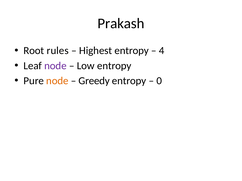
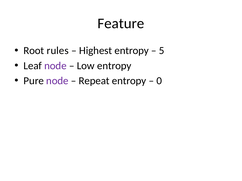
Prakash: Prakash -> Feature (121, 23)
4: 4 -> 5 (162, 51)
node colour: orange -> purple (57, 81)
Greedy: Greedy -> Repeat (94, 81)
